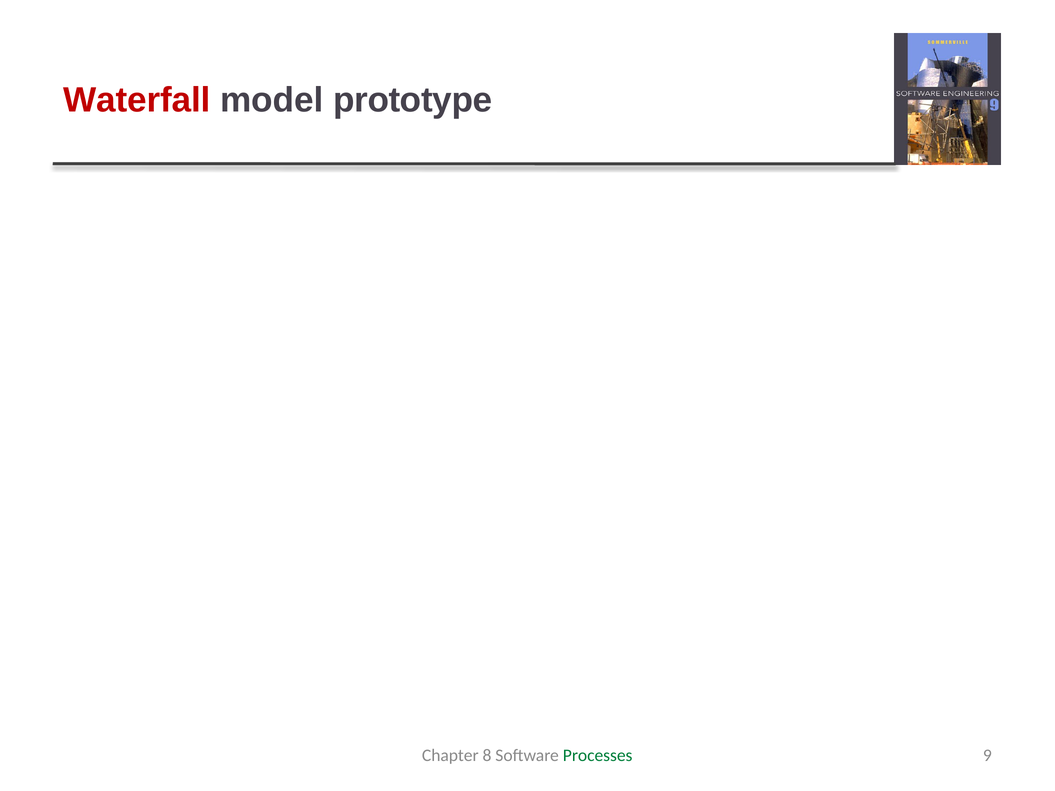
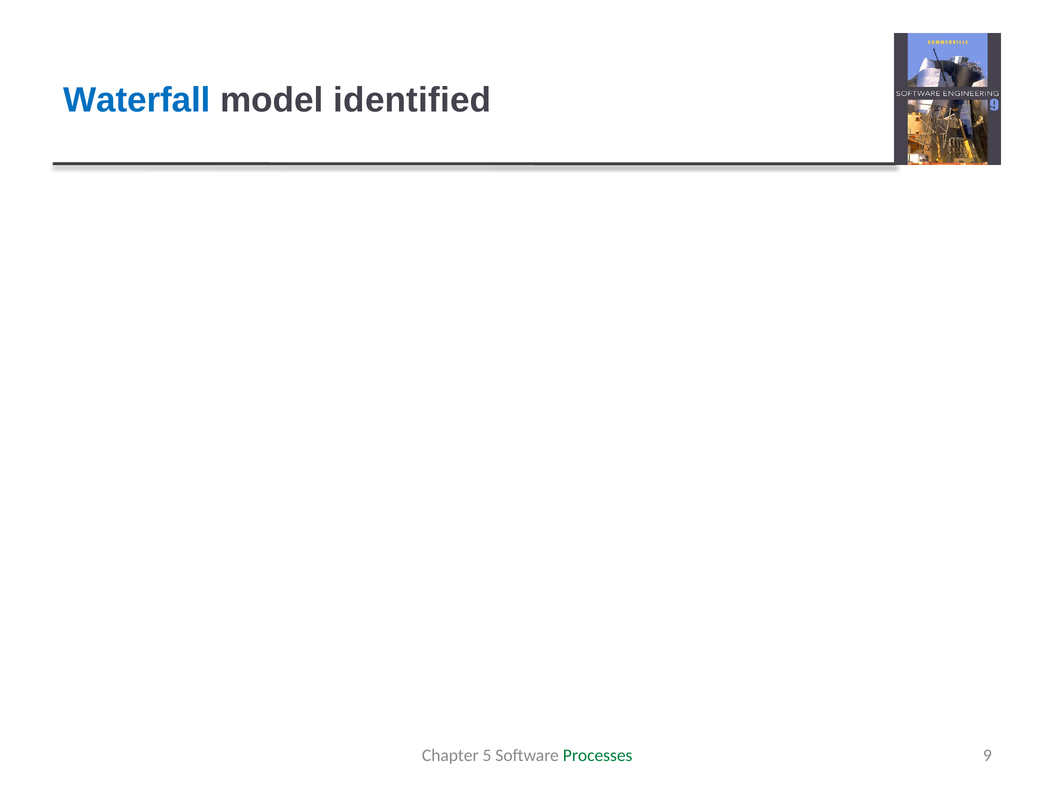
Waterfall colour: red -> blue (137, 100)
prototype: prototype -> identified (412, 100)
8: 8 -> 5 (487, 756)
